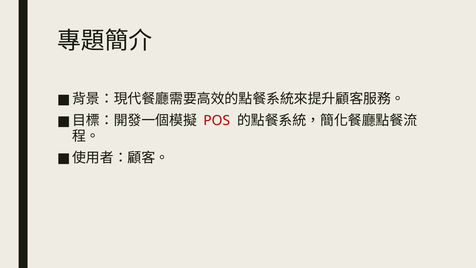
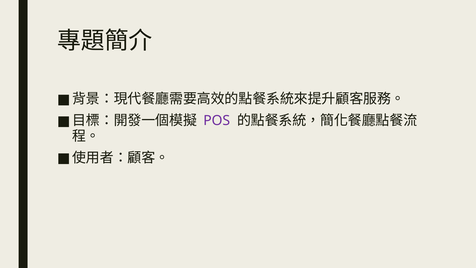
POS colour: red -> purple (217, 121)
